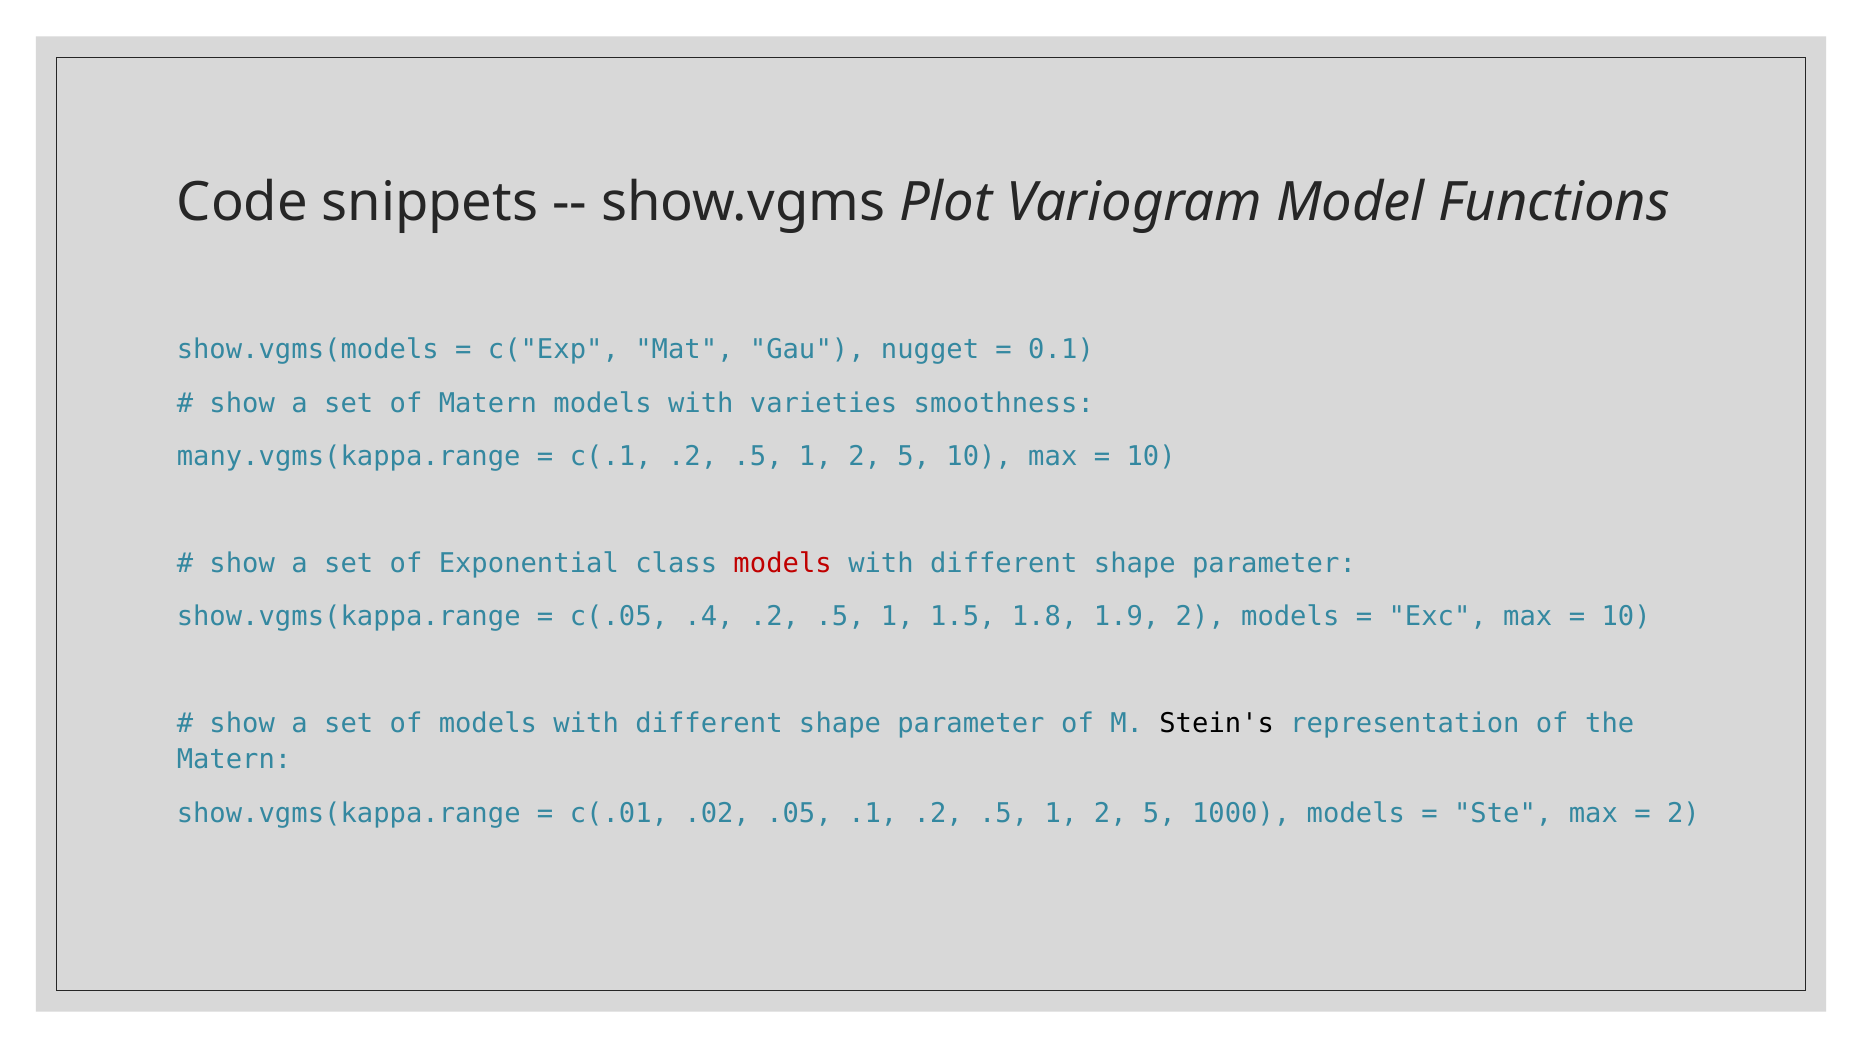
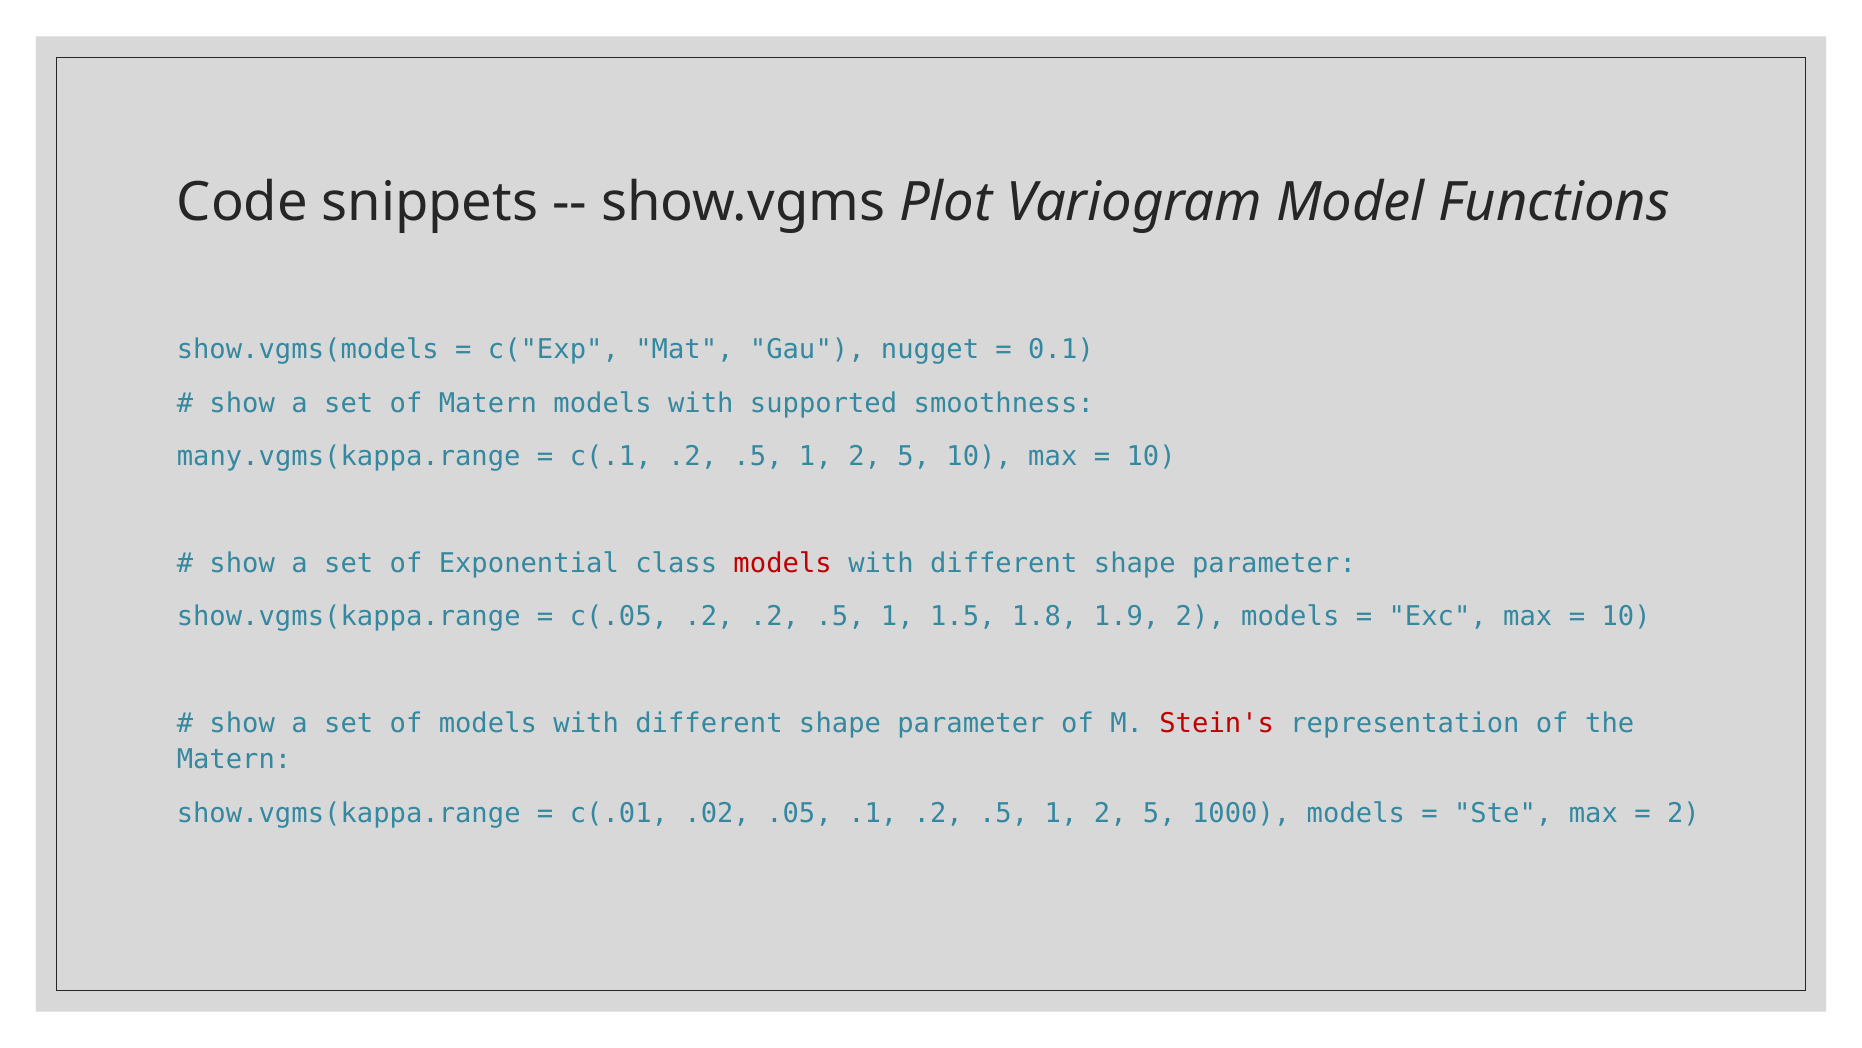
varieties: varieties -> supported (824, 403)
c(.05 .4: .4 -> .2 (709, 617)
Stein's colour: black -> red (1217, 723)
